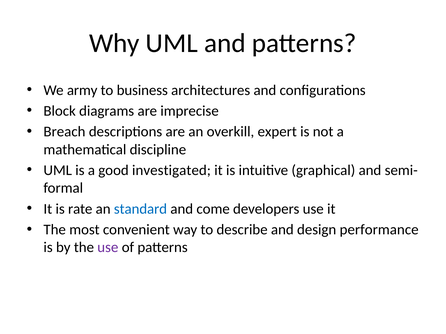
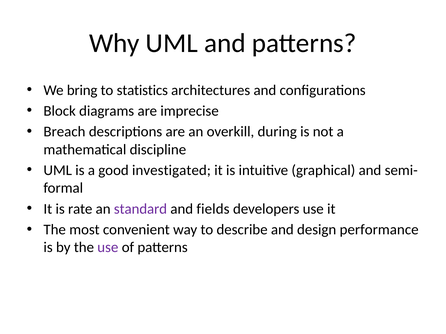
army: army -> bring (82, 90)
business: business -> statistics (142, 90)
expert: expert -> during (277, 132)
standard colour: blue -> purple (140, 209)
come: come -> fields (213, 209)
